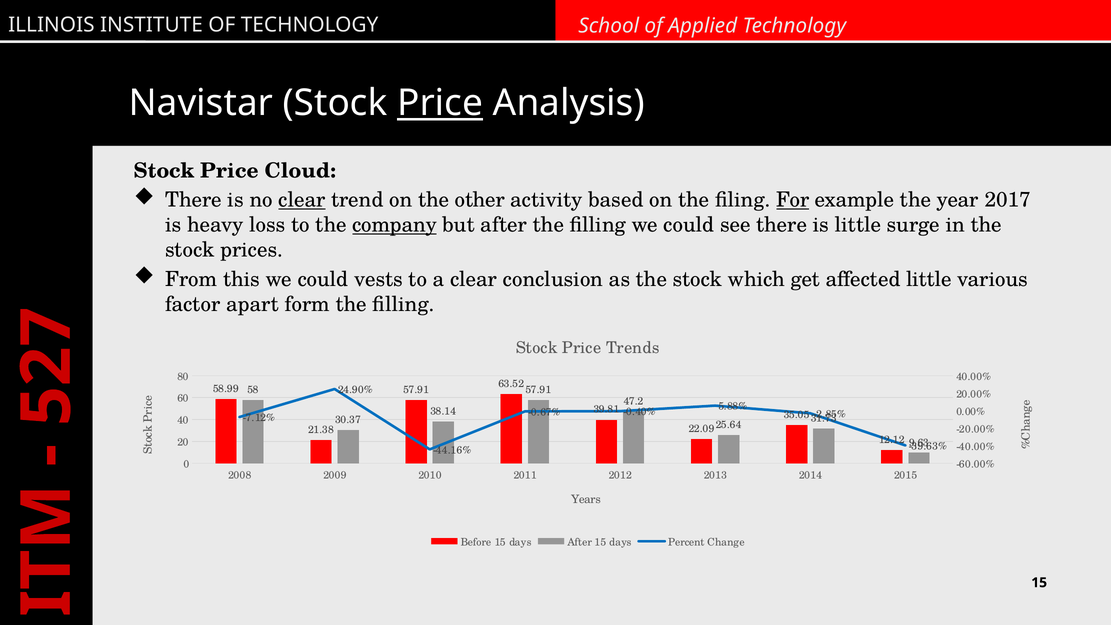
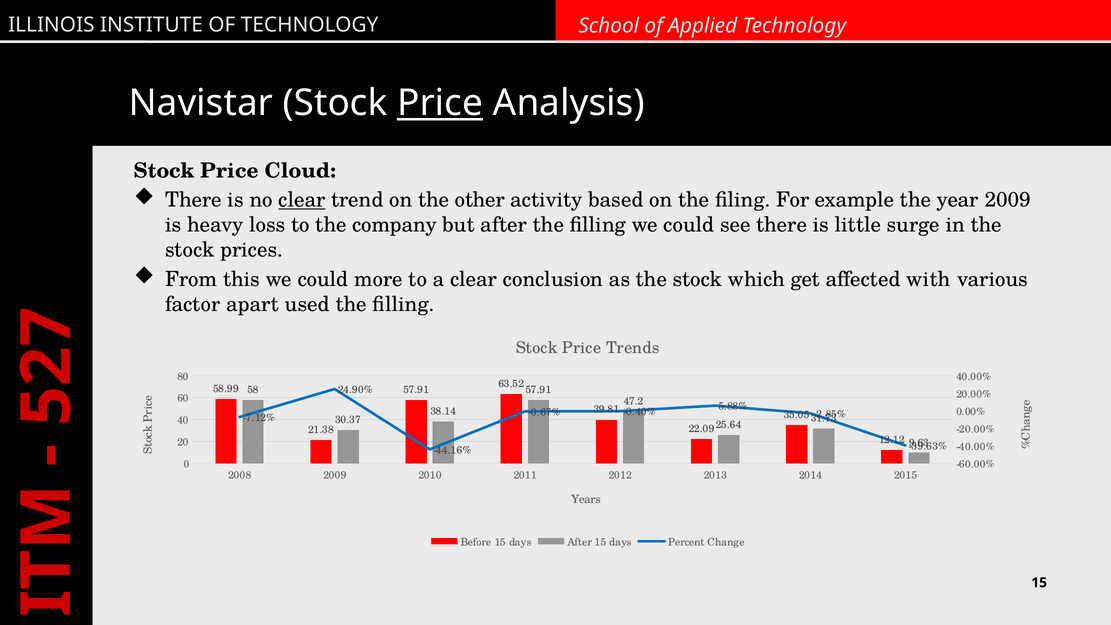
For underline: present -> none (793, 200)
year 2017: 2017 -> 2009 (1008, 200)
company underline: present -> none (395, 225)
vests: vests -> more (379, 279)
affected little: little -> with (929, 279)
form: form -> used (307, 304)
